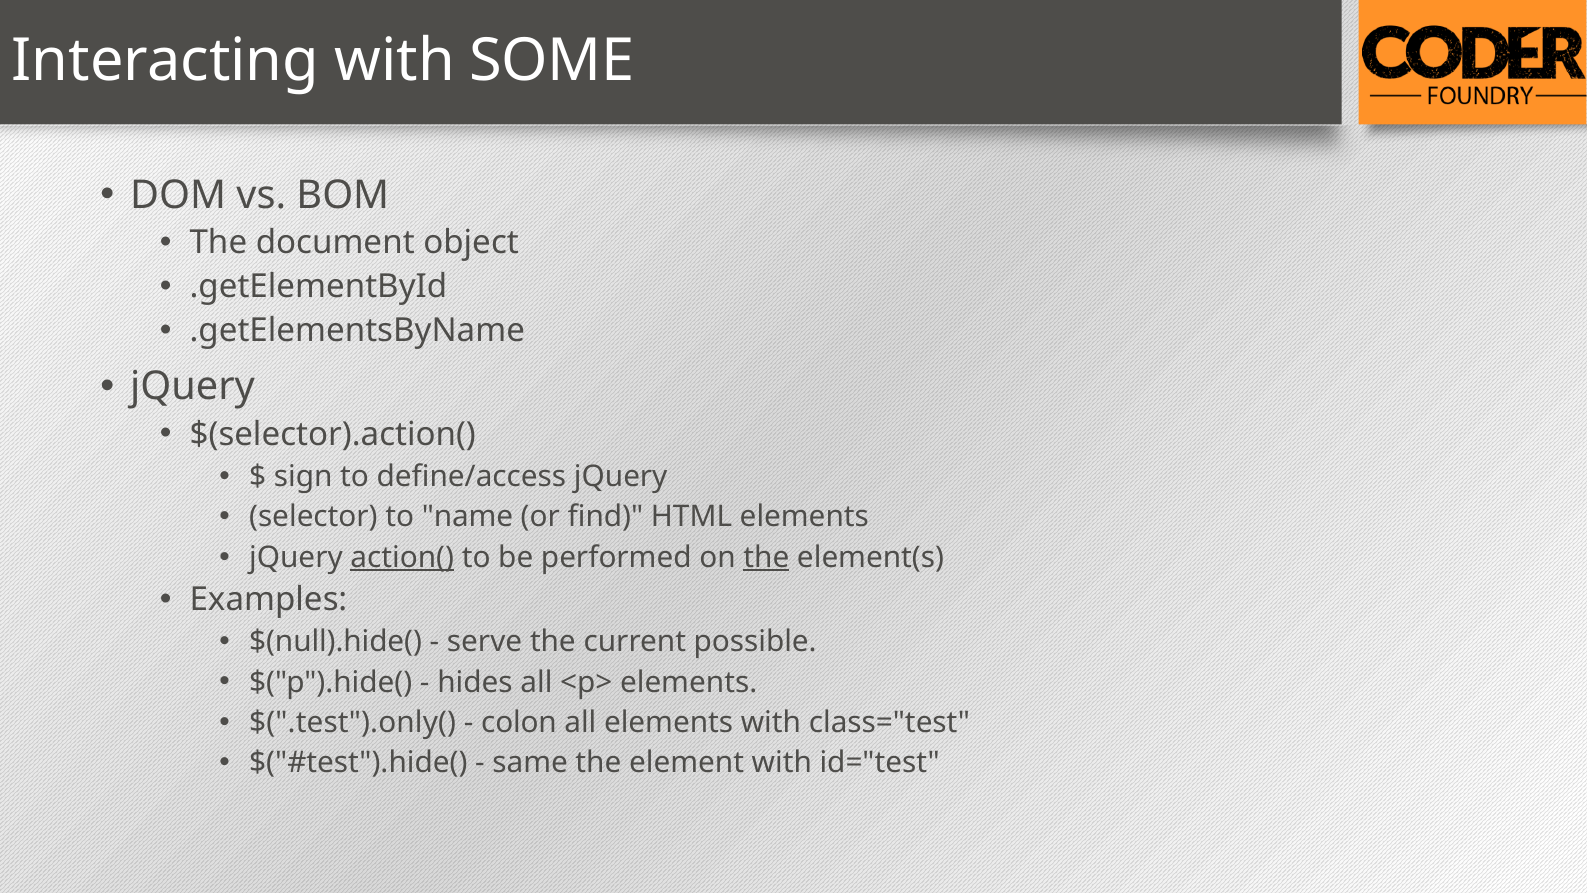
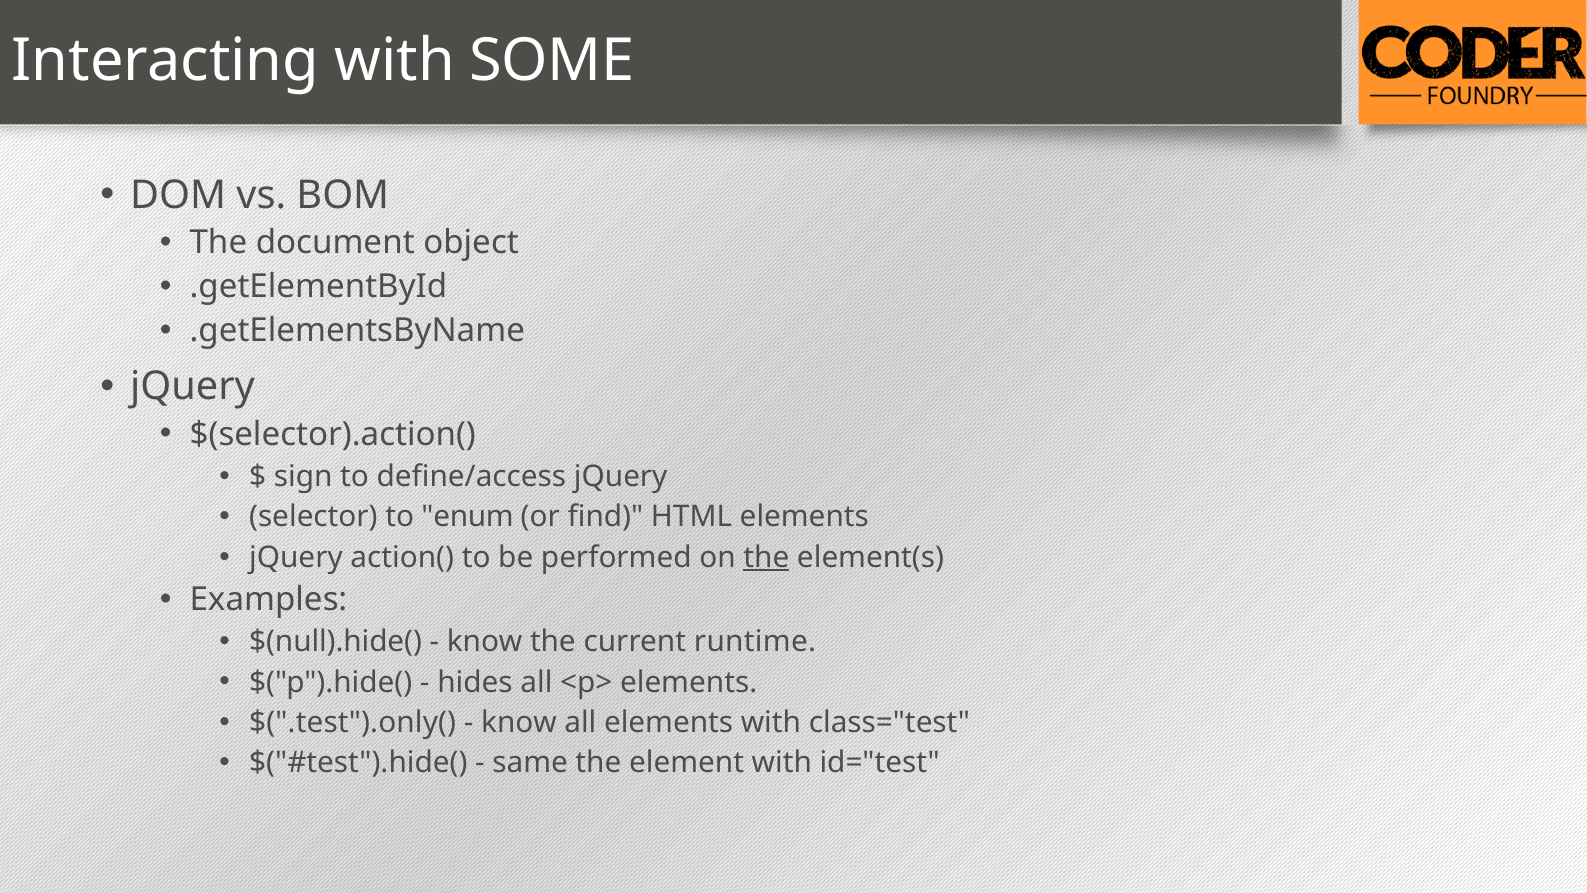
name: name -> enum (468, 517)
action( underline: present -> none (402, 557)
serve: serve -> know (485, 642)
possible: possible -> runtime (755, 642)
colon: colon -> know (519, 722)
